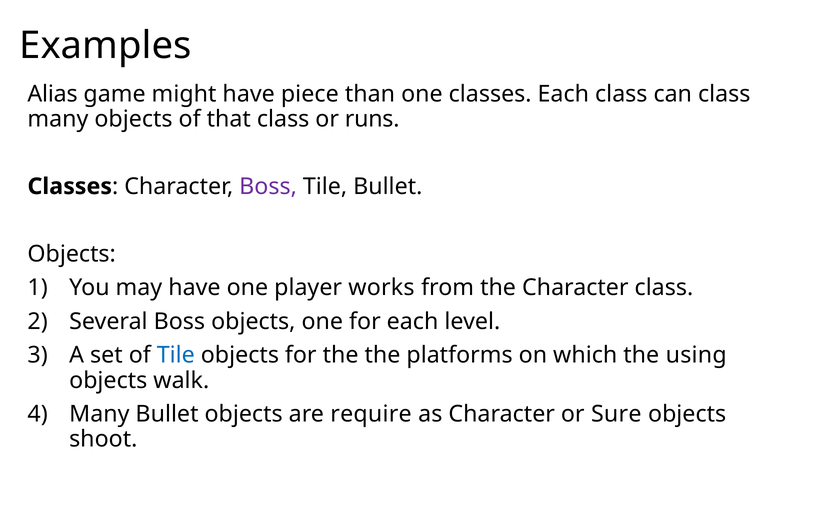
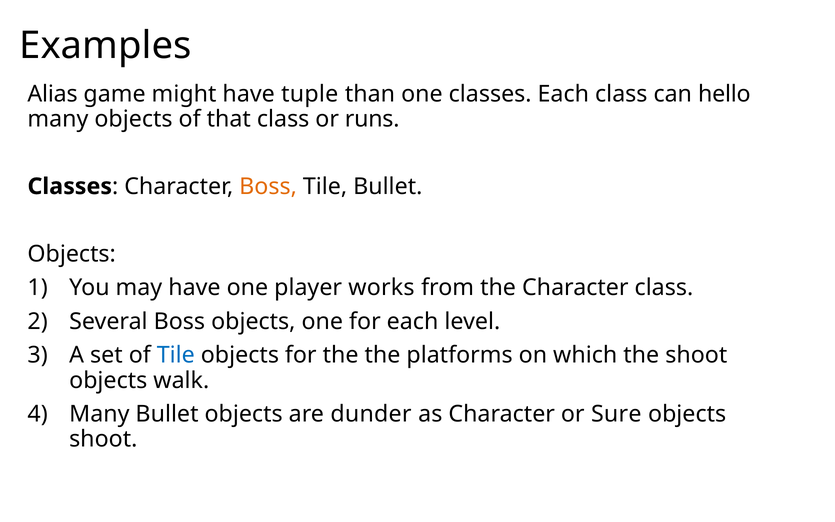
piece: piece -> tuple (310, 94)
can class: class -> hello (724, 94)
Boss colour: purple -> orange (268, 186)
the using: using -> shoot (696, 355)
require: require -> dunder (371, 414)
